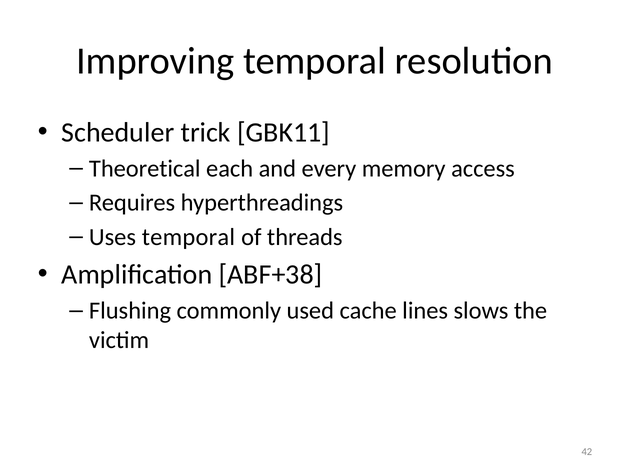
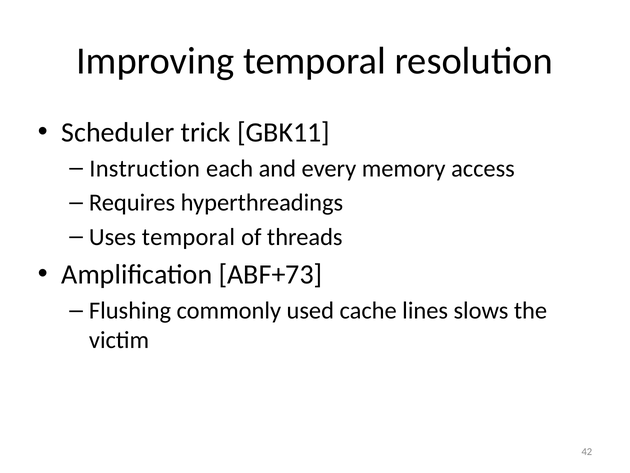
Theoretical: Theoretical -> Instruction (145, 168)
ABF+38: ABF+38 -> ABF+73 (271, 274)
